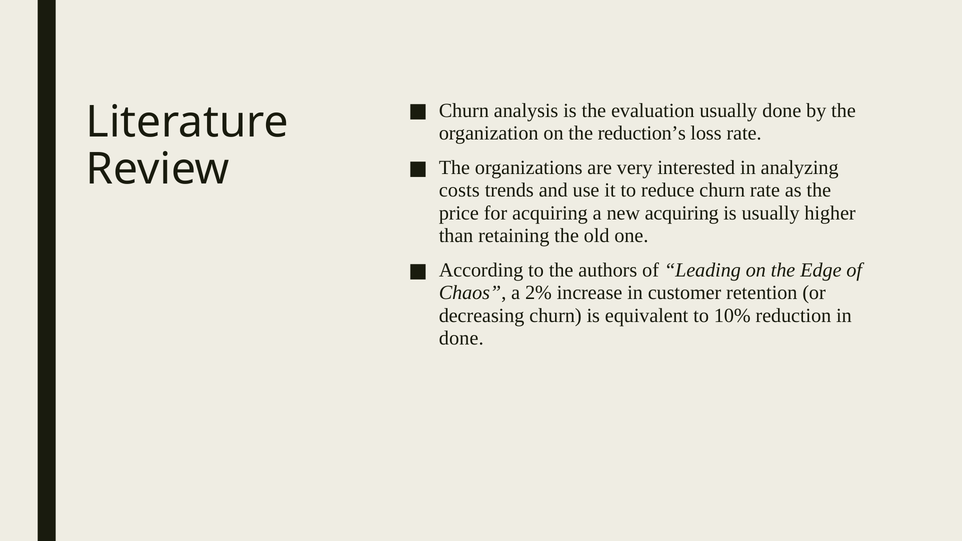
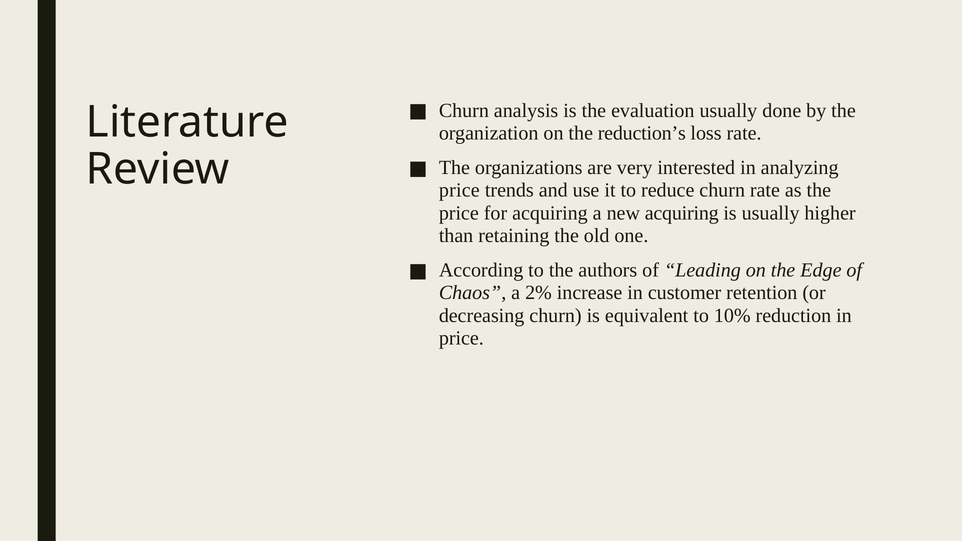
costs: costs -> price (459, 190)
done: done -> price (461, 338)
